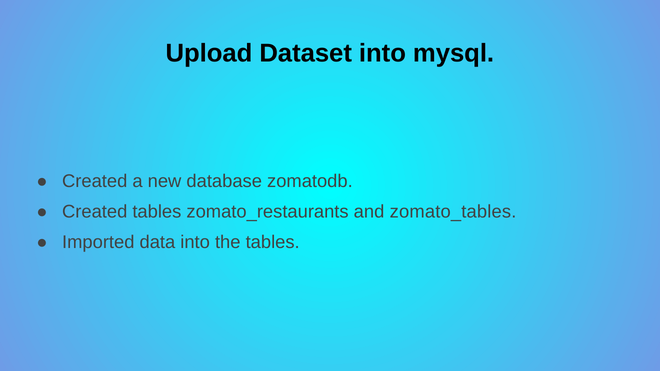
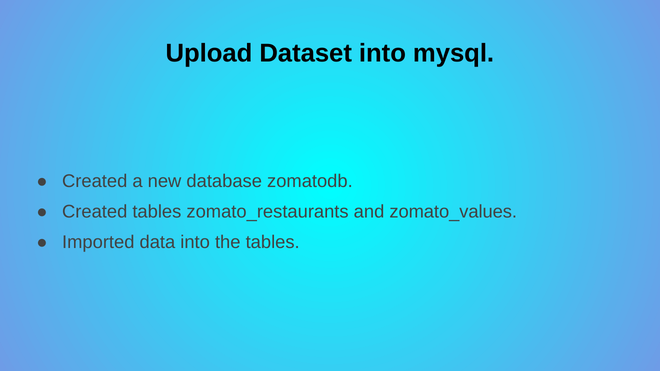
zomato_tables: zomato_tables -> zomato_values (453, 212)
